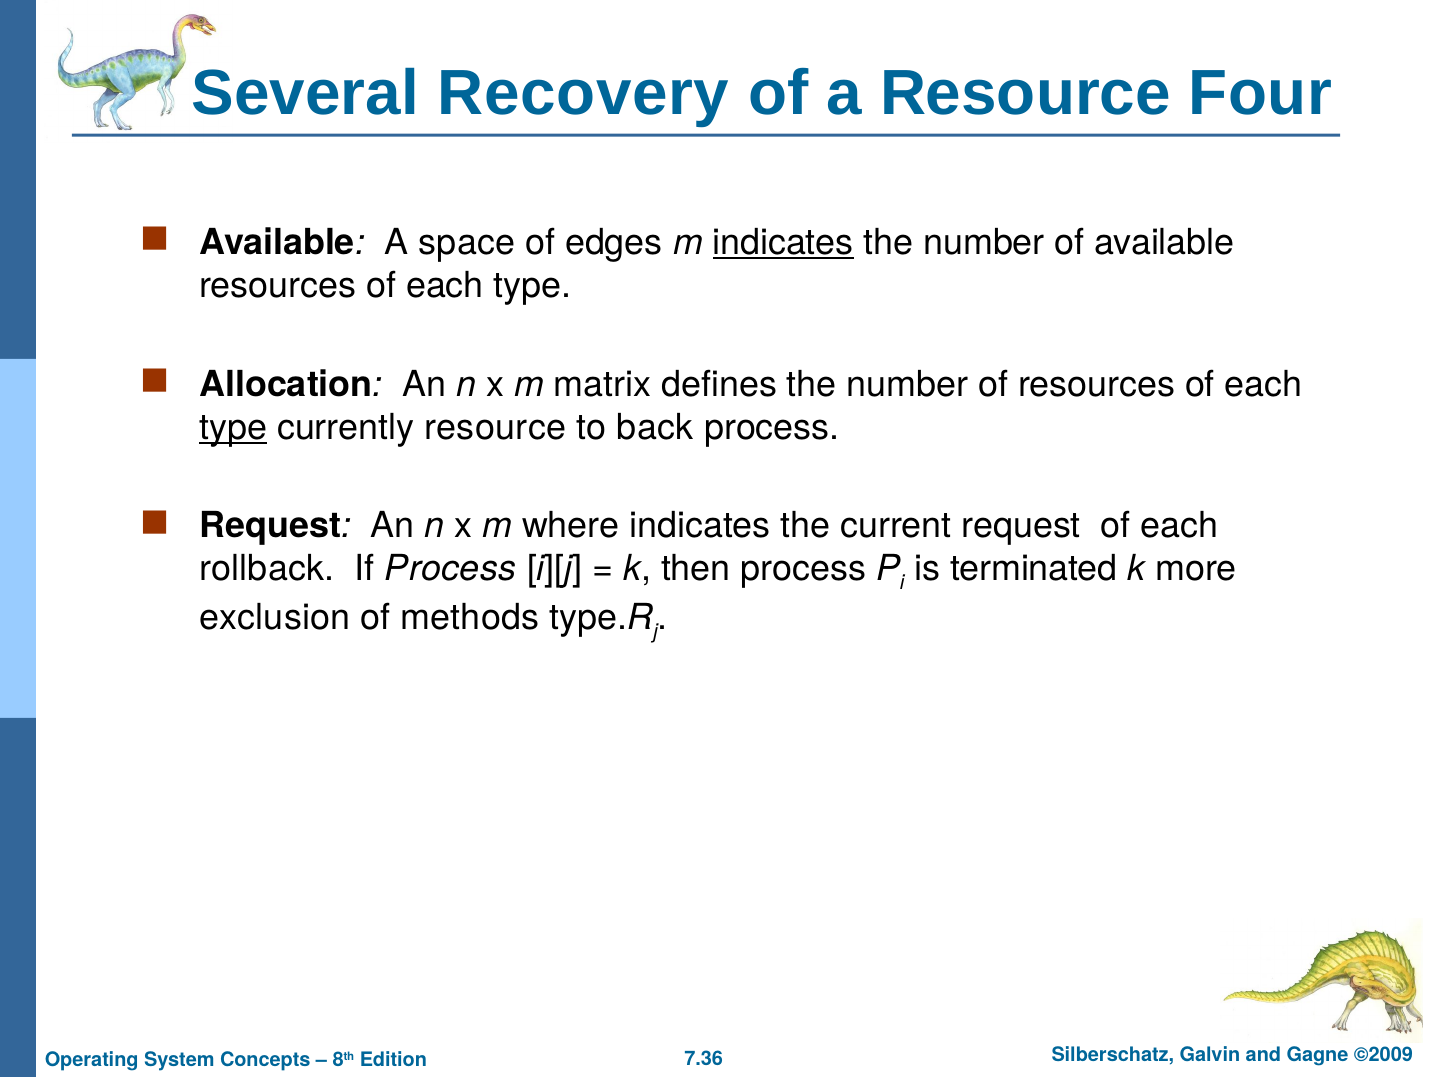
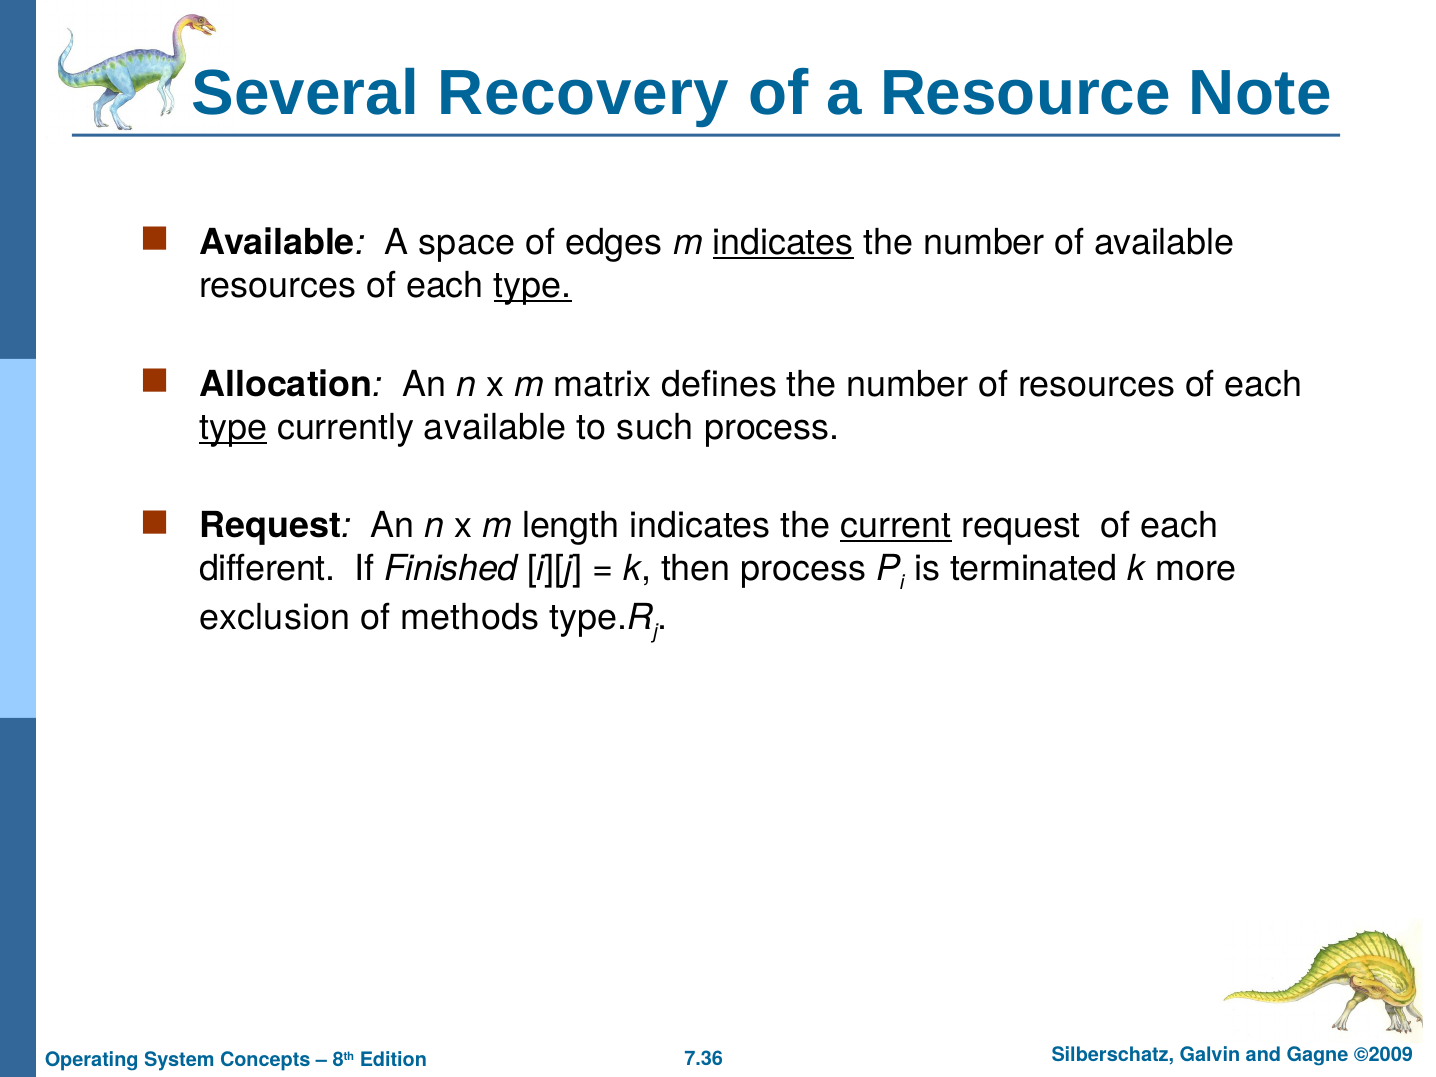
Four: Four -> Note (1260, 93)
type underline: none -> present (533, 285)
currently resource: resource -> available (495, 427)
back: back -> such (655, 427)
where: where -> length (571, 526)
current underline: none -> present (896, 526)
rollback: rollback -> different (267, 569)
If Process: Process -> Finished (451, 569)
